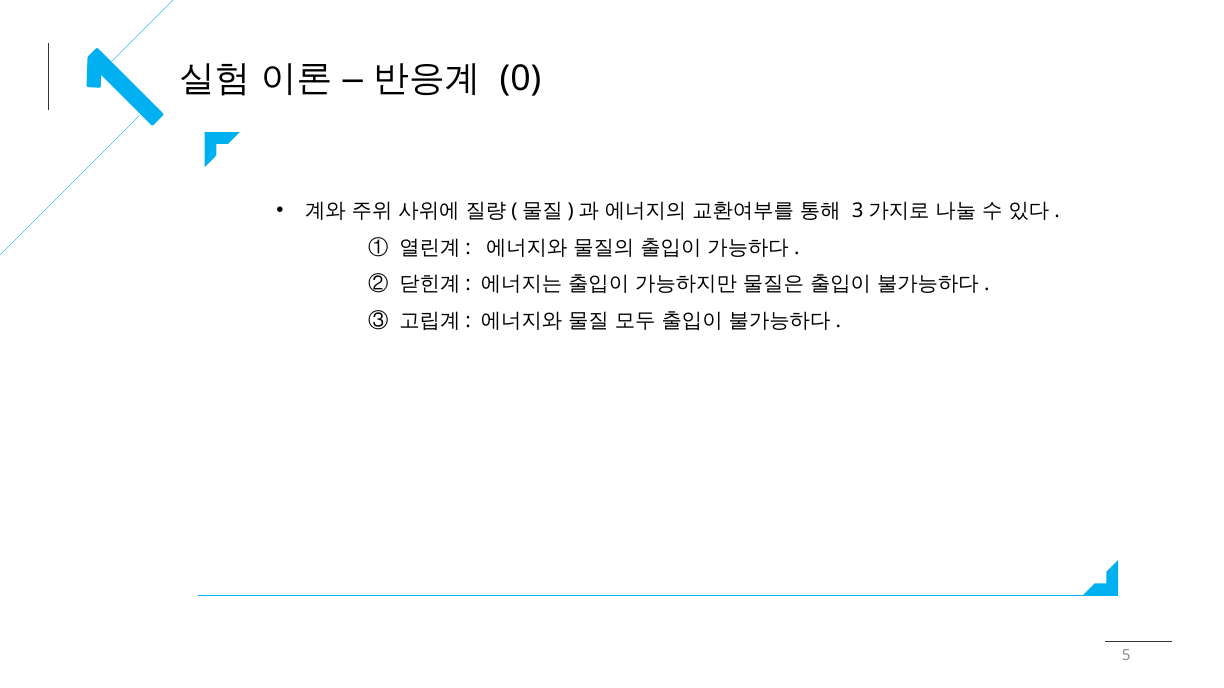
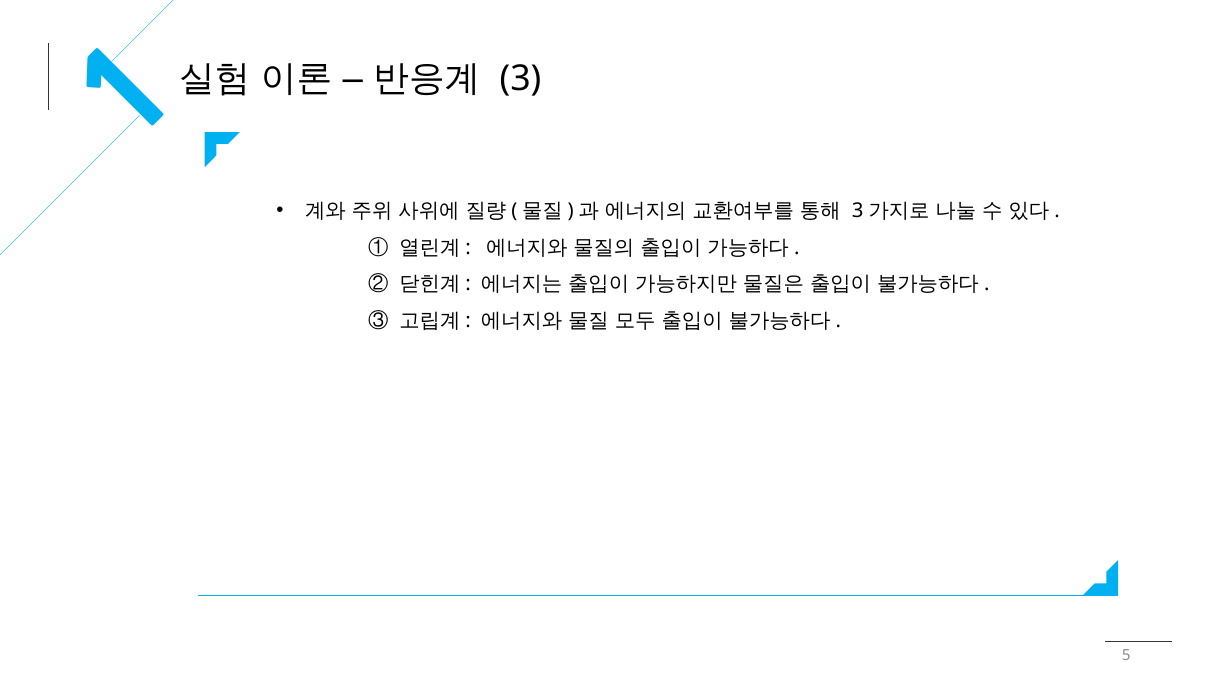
0: 0 -> 3 (520, 79)
